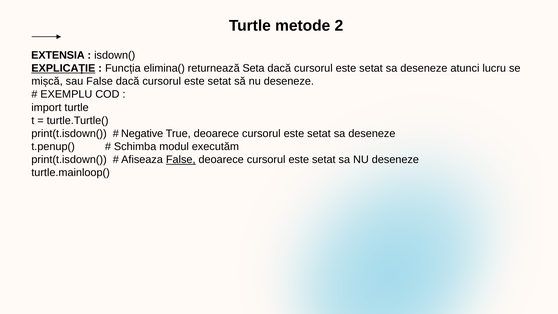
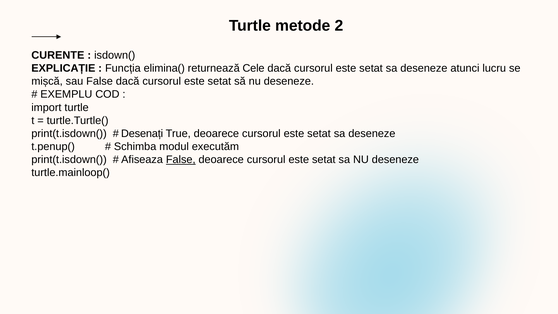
EXTENSIA: EXTENSIA -> CURENTE (58, 55)
EXPLICAȚIE underline: present -> none (63, 68)
Seta: Seta -> Cele (254, 68)
Negative: Negative -> Desenați (142, 133)
